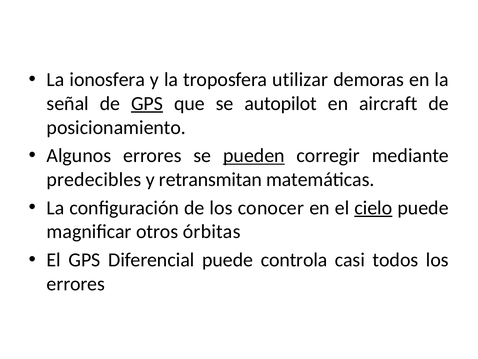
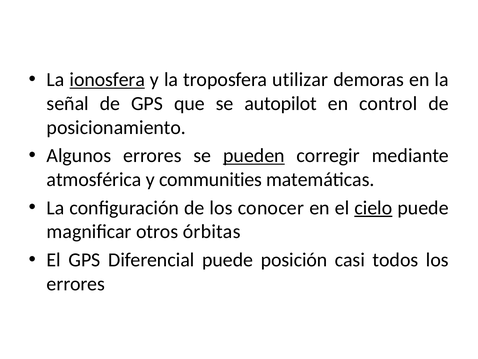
ionosfera underline: none -> present (107, 79)
GPS underline: present -> none (147, 103)
aircraft: aircraft -> control (388, 103)
predecibles: predecibles -> atmosférica (94, 179)
retransmitan: retransmitan -> communities (211, 179)
controla: controla -> posición (294, 260)
